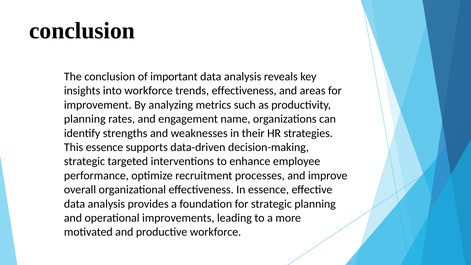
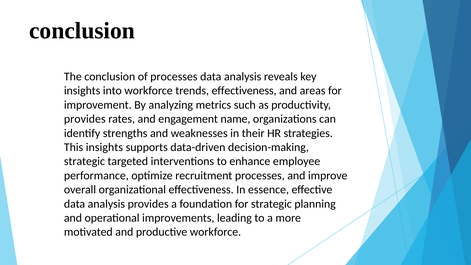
of important: important -> processes (174, 77)
planning: planning -> provides (85, 119)
This essence: essence -> insights (104, 147)
